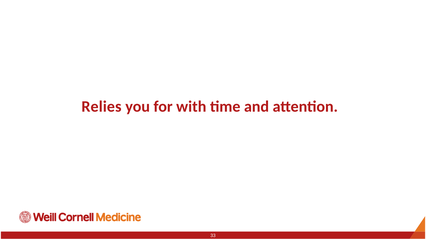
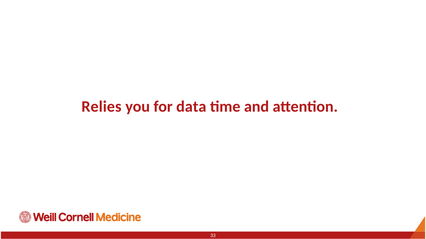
with: with -> data (191, 107)
